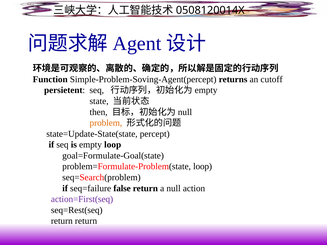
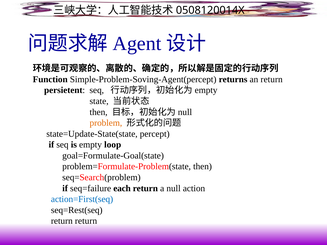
an cutoff: cutoff -> return (272, 79)
problem=Formulate-Problem(state loop: loop -> then (203, 167)
false: false -> each (122, 188)
action=First(seq colour: purple -> blue (82, 199)
